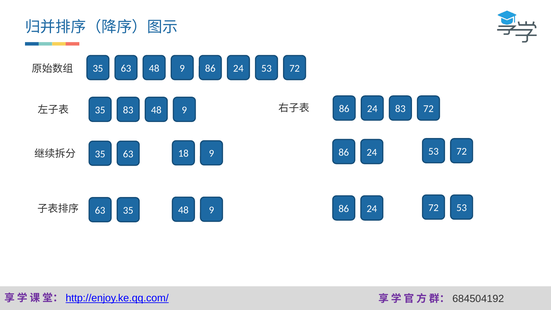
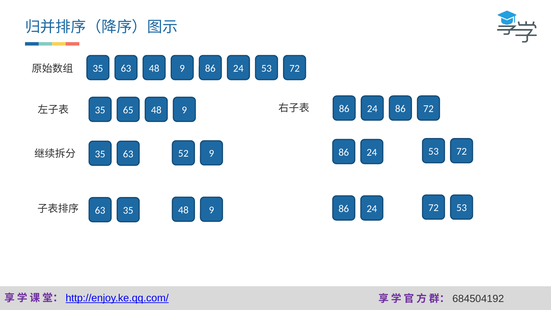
35 83: 83 -> 65 (128, 110)
24 83: 83 -> 86 (400, 109)
18: 18 -> 52 (183, 154)
